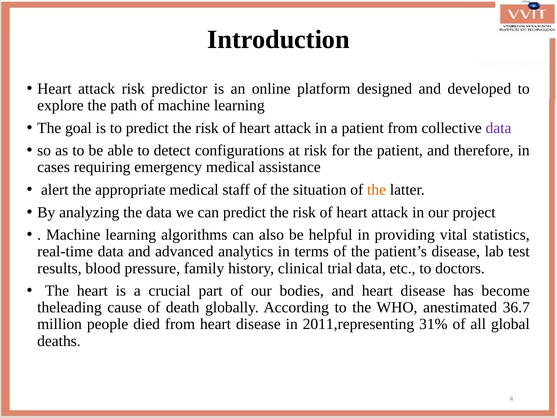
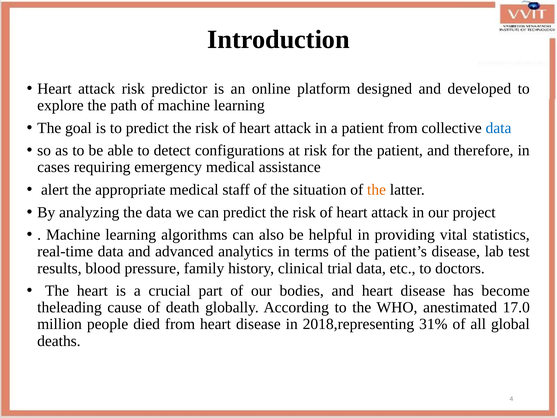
data colour: purple -> blue (498, 128)
36.7: 36.7 -> 17.0 (516, 307)
2011,representing: 2011,representing -> 2018,representing (358, 324)
